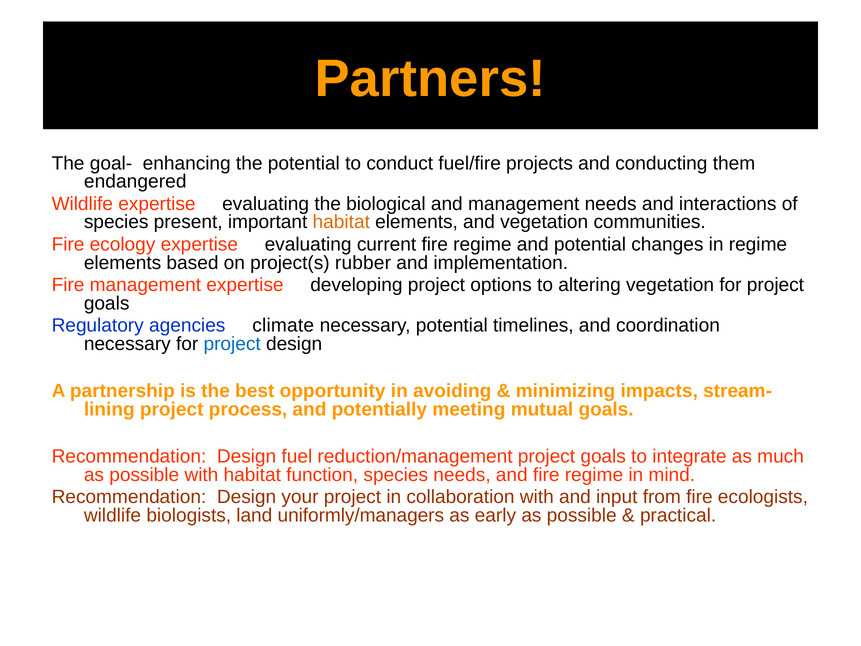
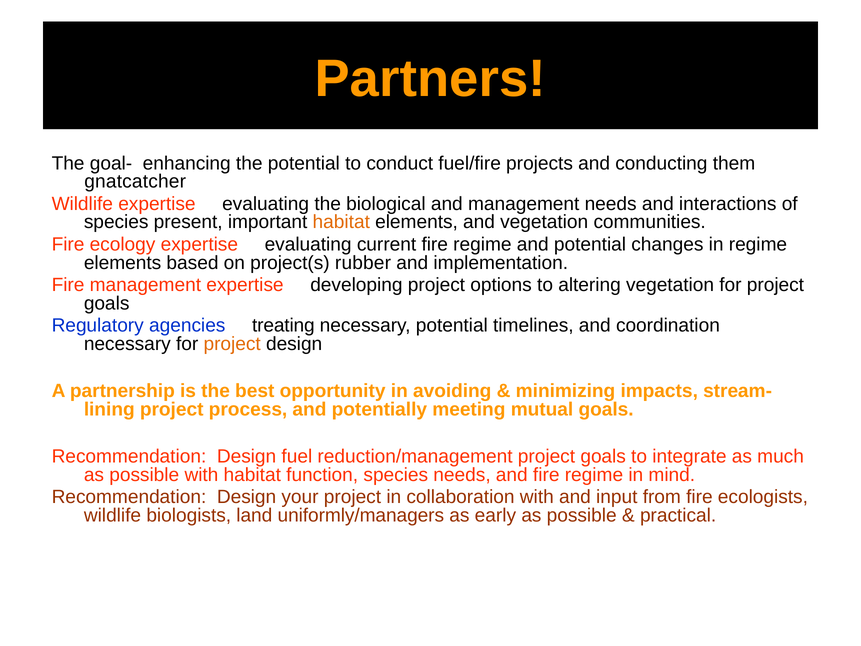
endangered: endangered -> gnatcatcher (135, 182)
climate: climate -> treating (283, 325)
project colour: blue -> orange (232, 344)
